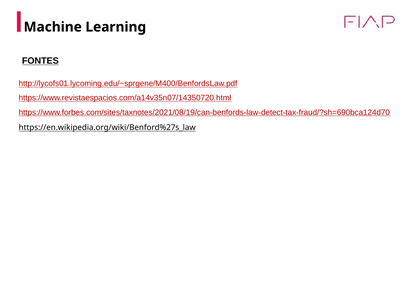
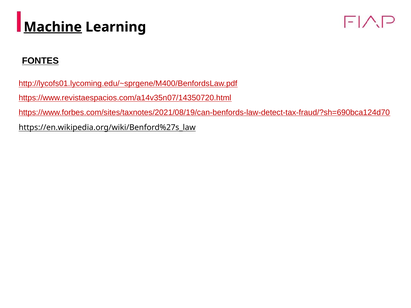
Machine underline: none -> present (53, 27)
